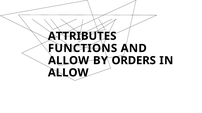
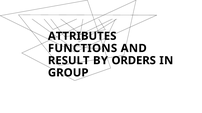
ALLOW: ALLOW -> RESULT (69, 61)
ALLOW: ALLOW -> GROUP (68, 73)
